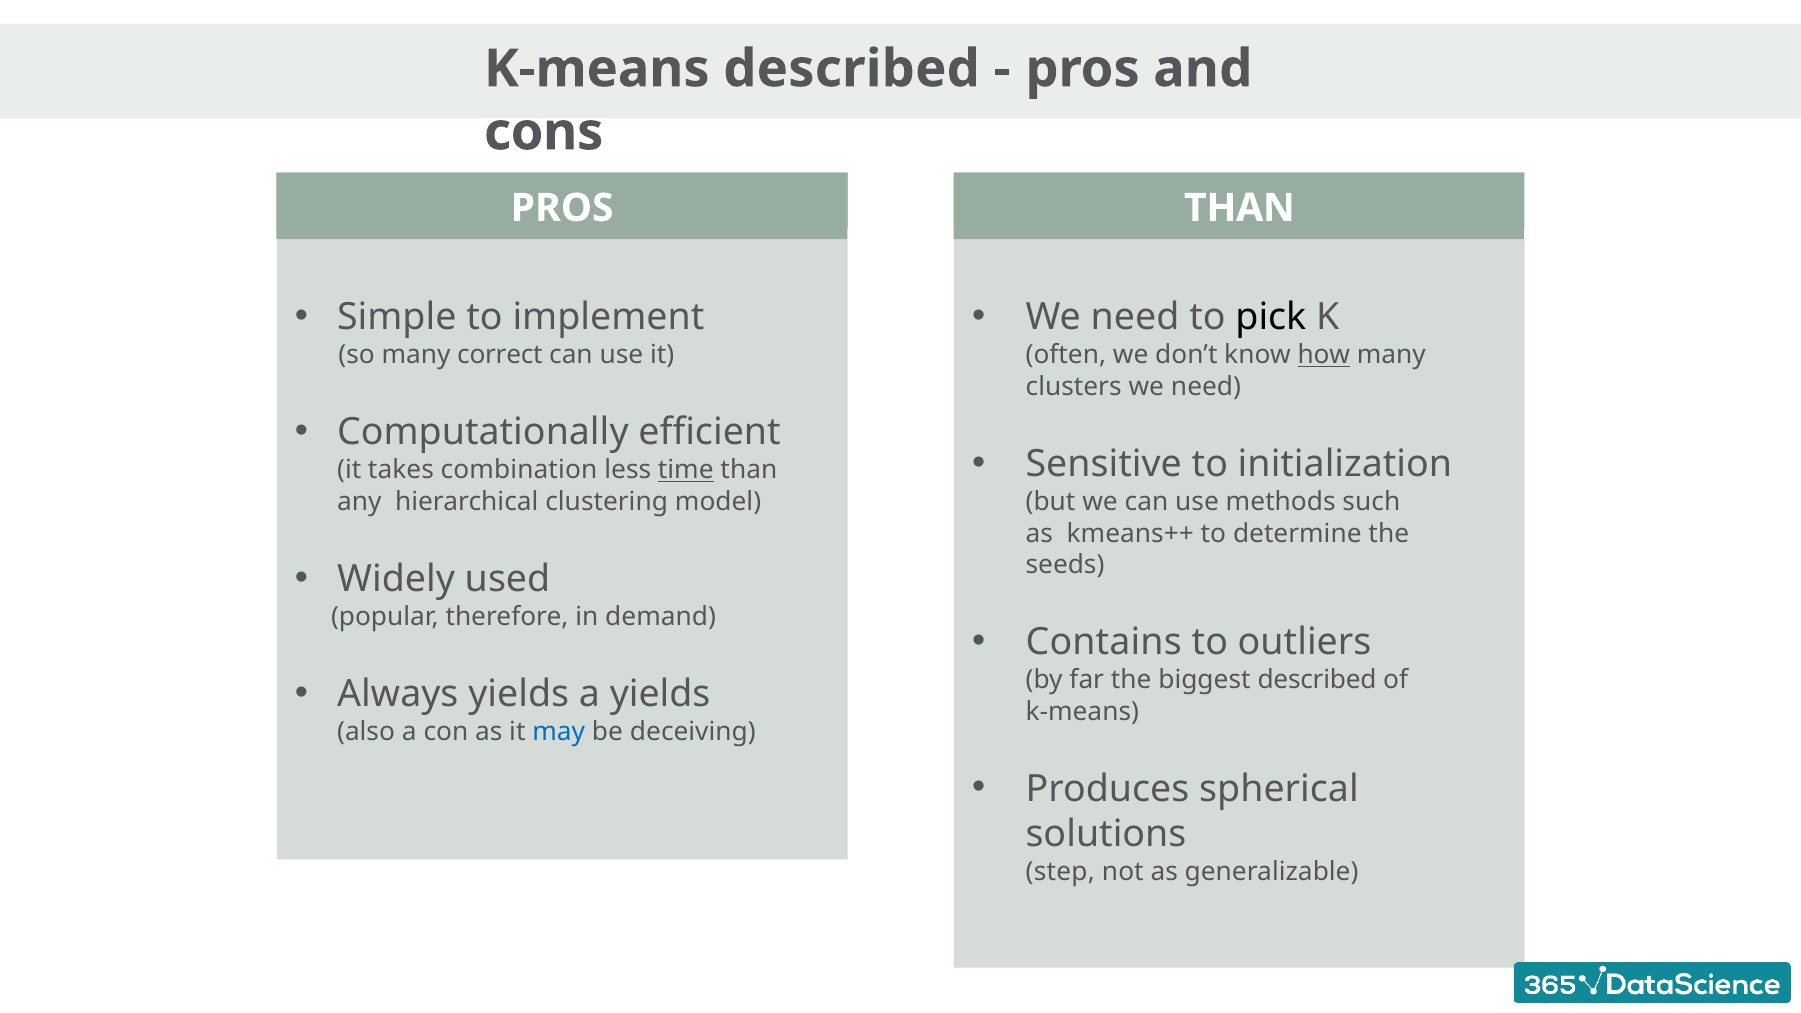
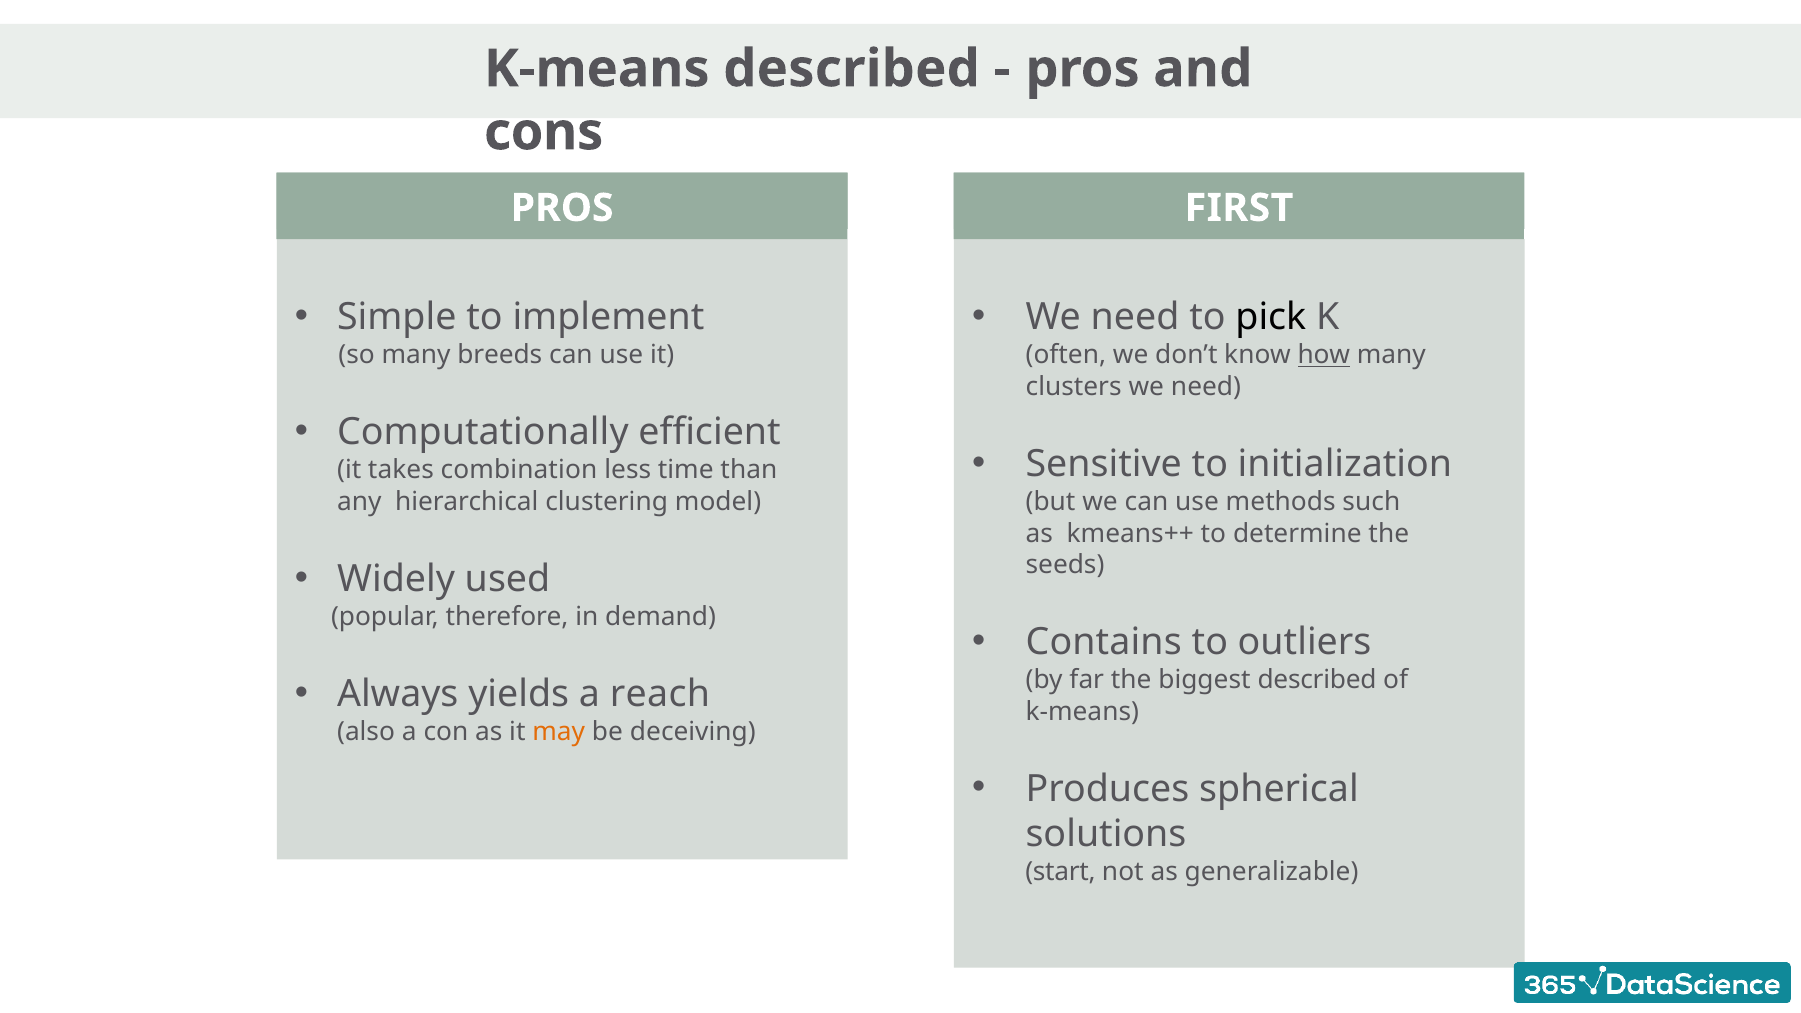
THAN: THAN -> FIRST (1239, 208)
correct: correct -> breeds (500, 355)
time underline: present -> none (686, 470)
a yields: yields -> reach (660, 694)
may colour: blue -> orange (559, 732)
step: step -> start (1061, 872)
